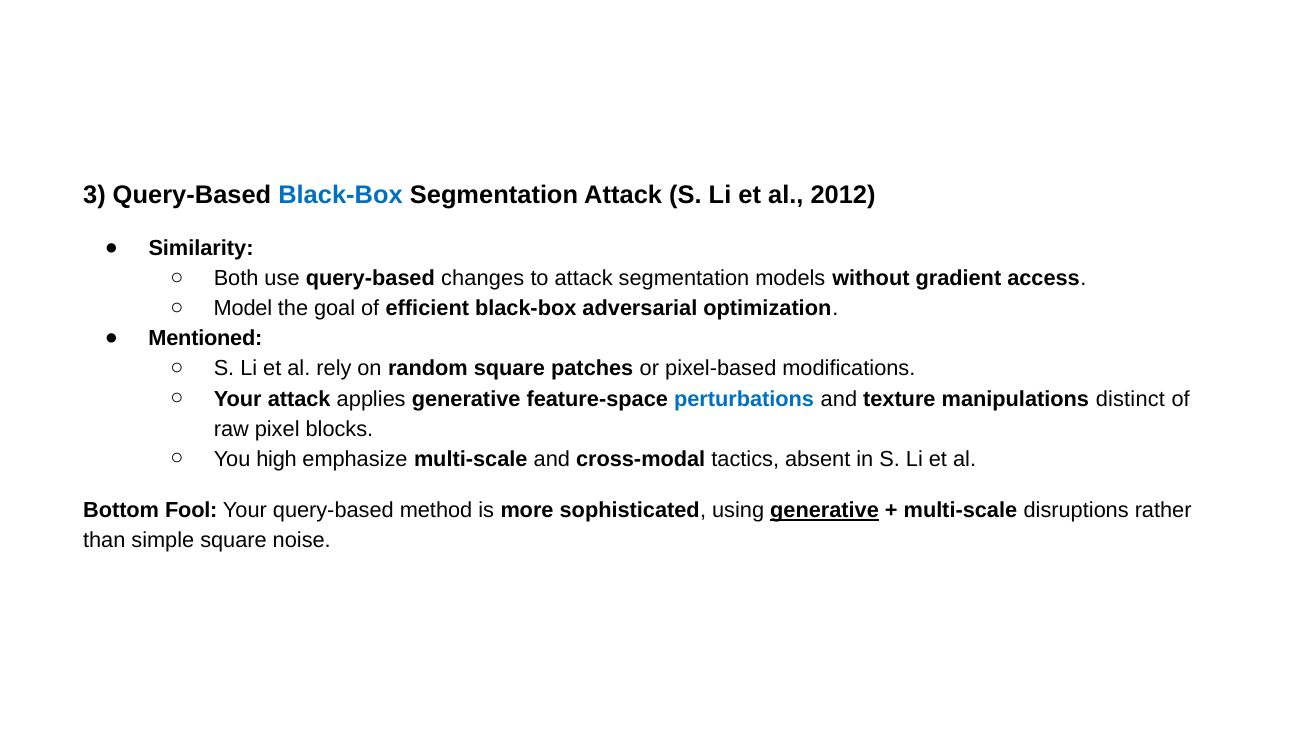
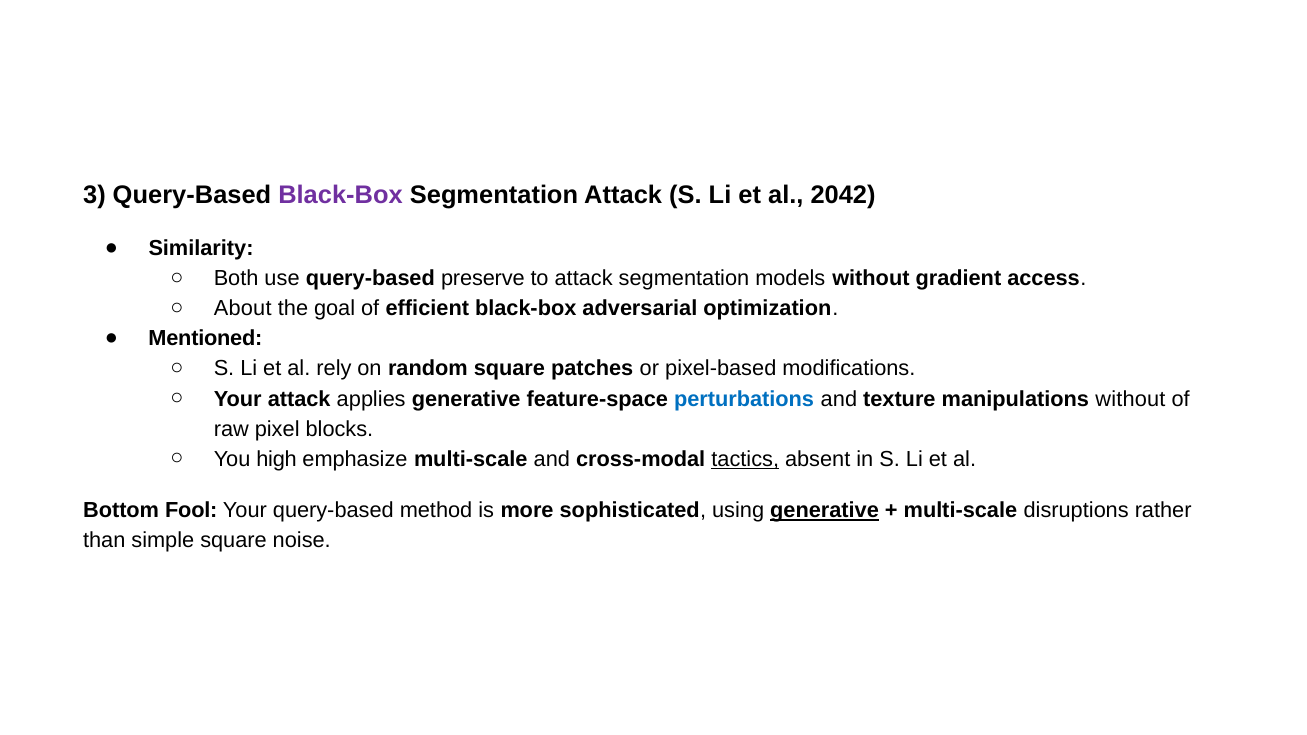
Black-Box colour: blue -> purple (341, 195)
2012: 2012 -> 2042 (843, 195)
changes: changes -> preserve (483, 279)
Model: Model -> About (243, 309)
manipulations distinct: distinct -> without (1130, 399)
tactics underline: none -> present (745, 459)
